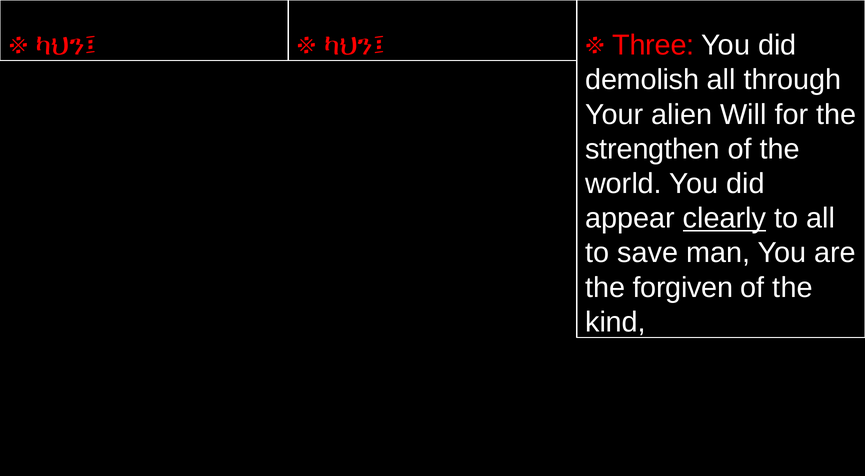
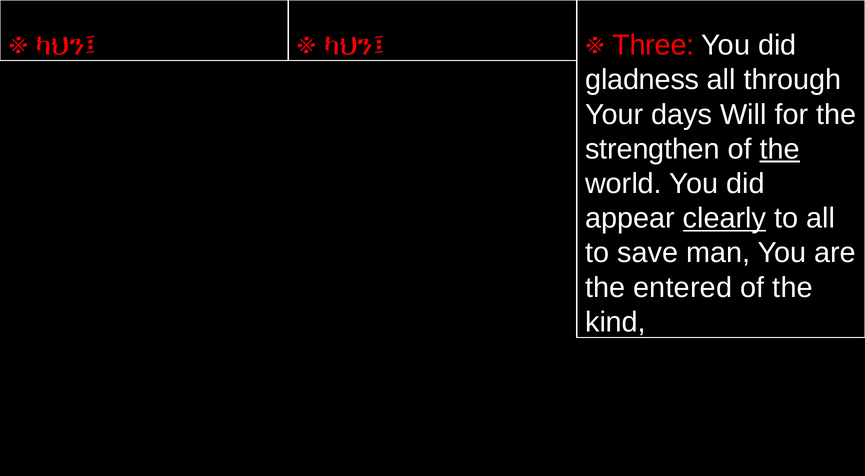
demolish: demolish -> gladness (642, 80)
alien: alien -> days (682, 114)
the underline: none -> present (780, 149)
forgiven: forgiven -> entered (683, 287)
